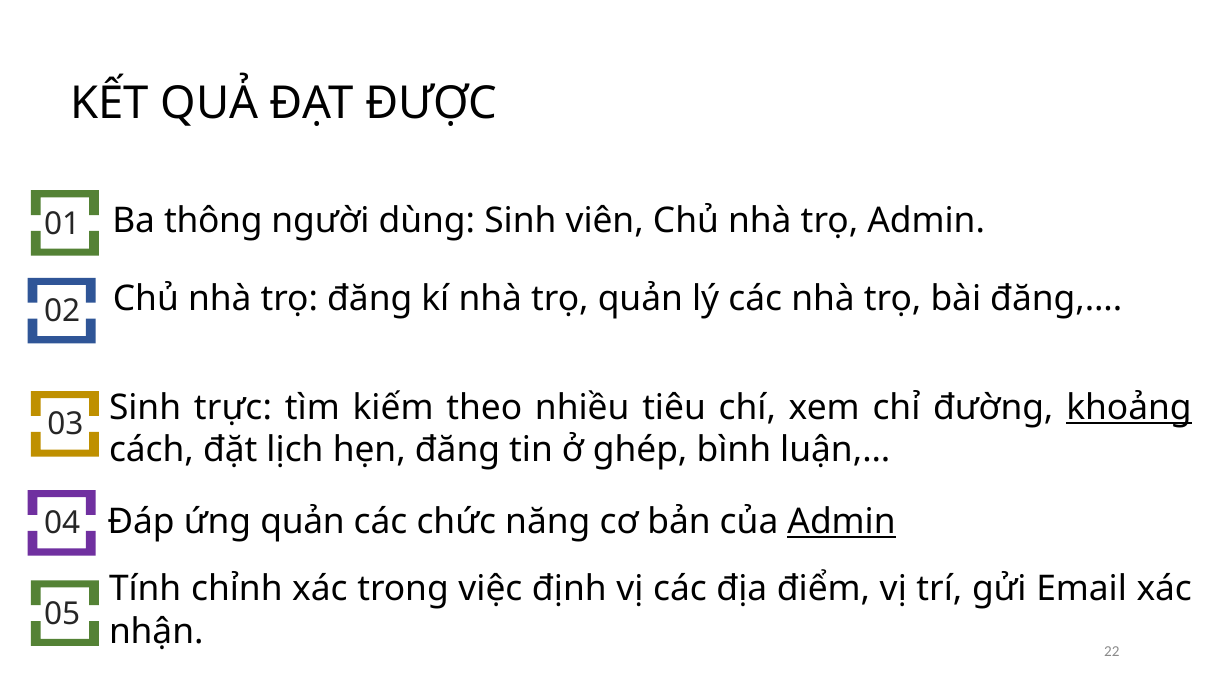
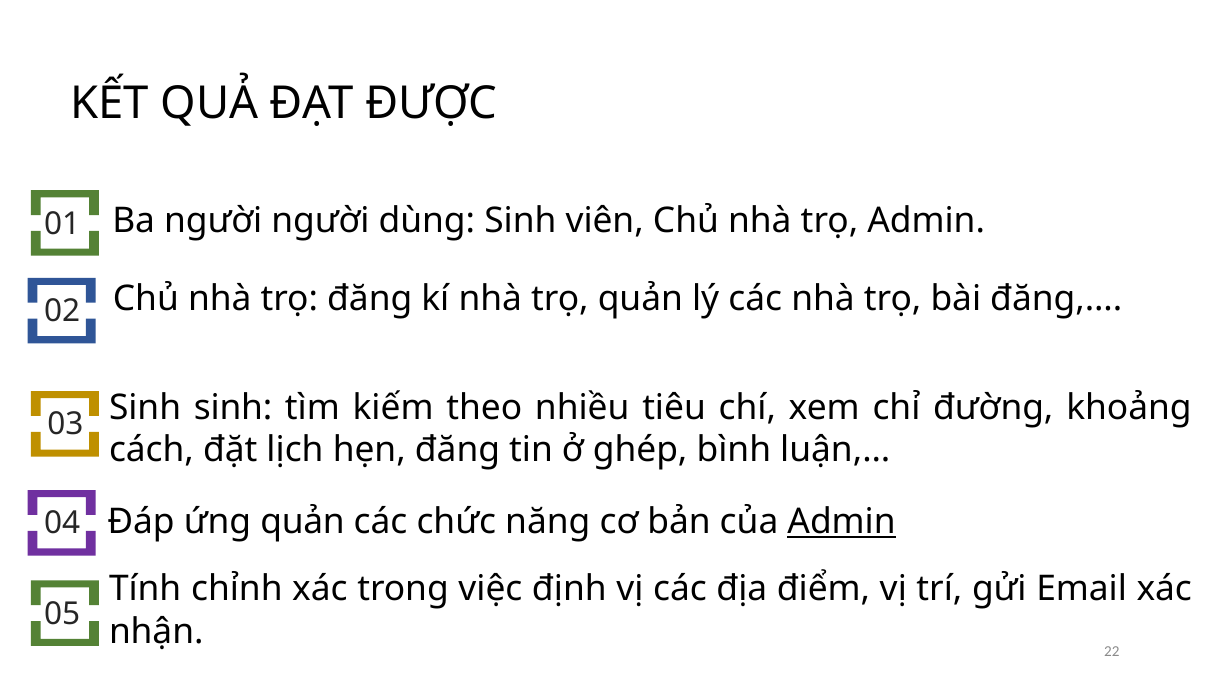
Ba thông: thông -> người (213, 221)
Sinh trực: trực -> sinh (233, 407)
khoảng underline: present -> none (1129, 407)
